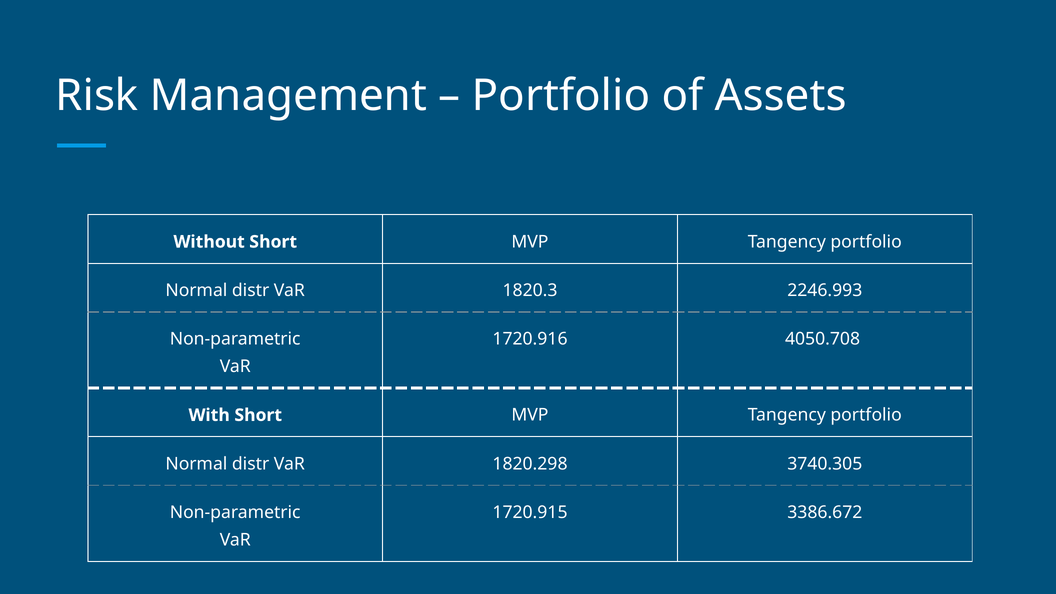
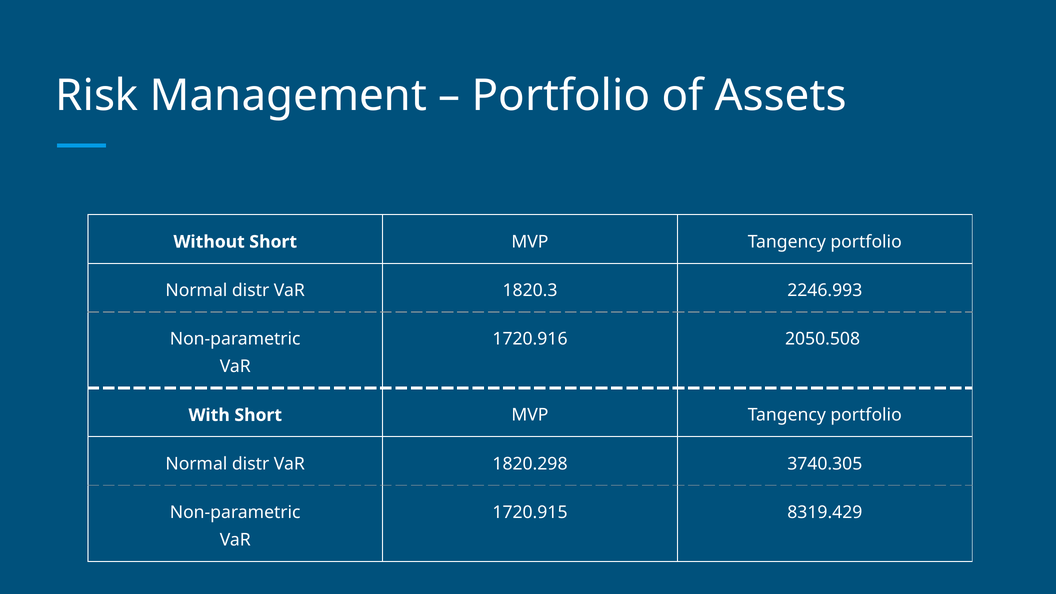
4050.708: 4050.708 -> 2050.508 (823, 339)
3386.672: 3386.672 -> 8319.429 (825, 512)
